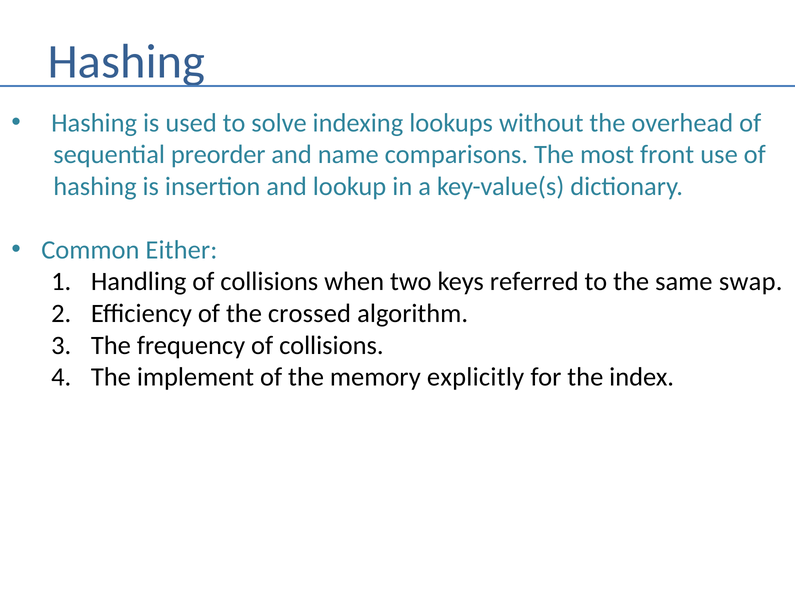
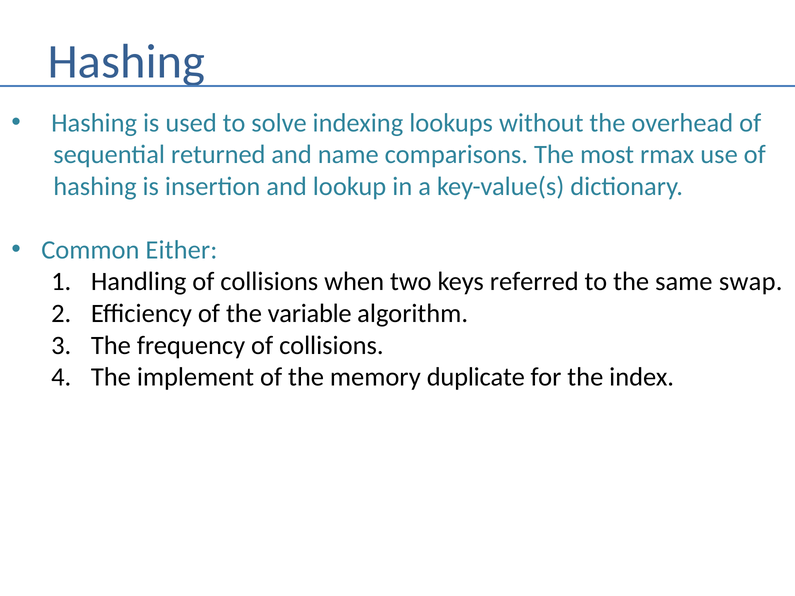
preorder: preorder -> returned (218, 155)
front: front -> rmax (667, 155)
crossed: crossed -> variable (310, 314)
explicitly: explicitly -> duplicate (476, 377)
